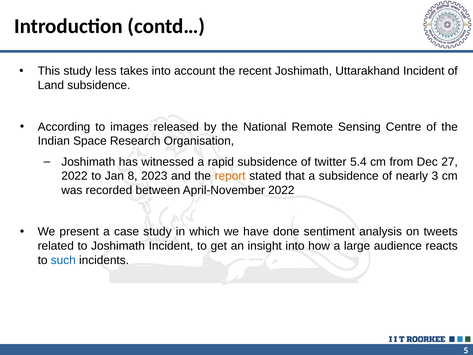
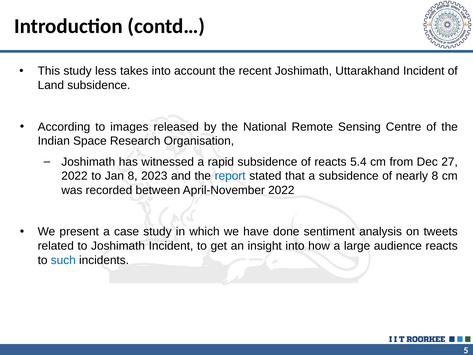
of twitter: twitter -> reacts (330, 162)
report colour: orange -> blue (230, 176)
nearly 3: 3 -> 8 (435, 176)
